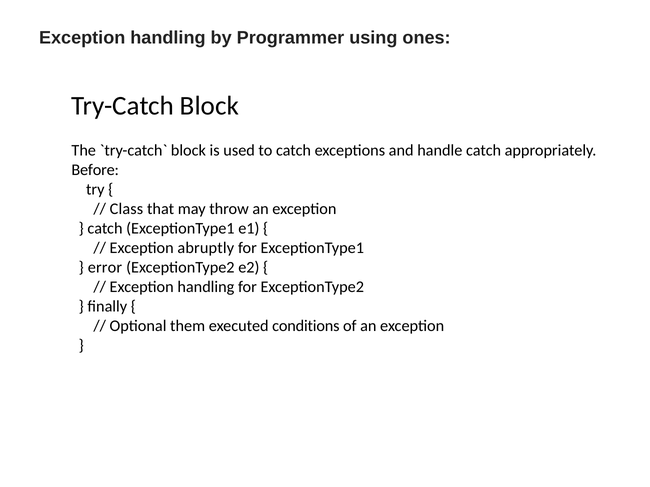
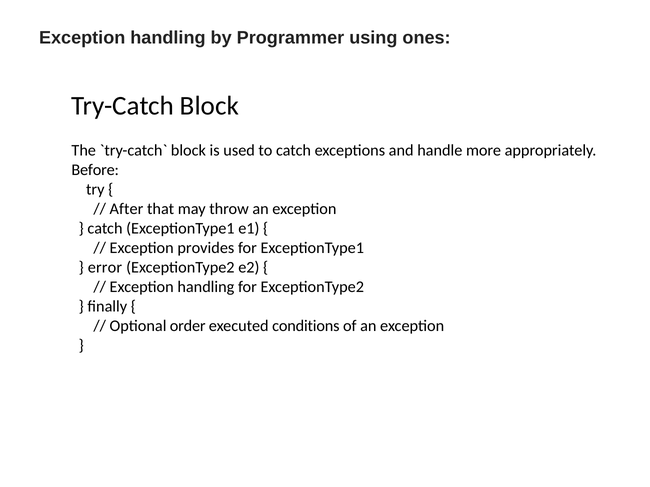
handle catch: catch -> more (484, 151)
Class: Class -> After (127, 209)
abruptly: abruptly -> provides (206, 248)
them: them -> order (188, 326)
